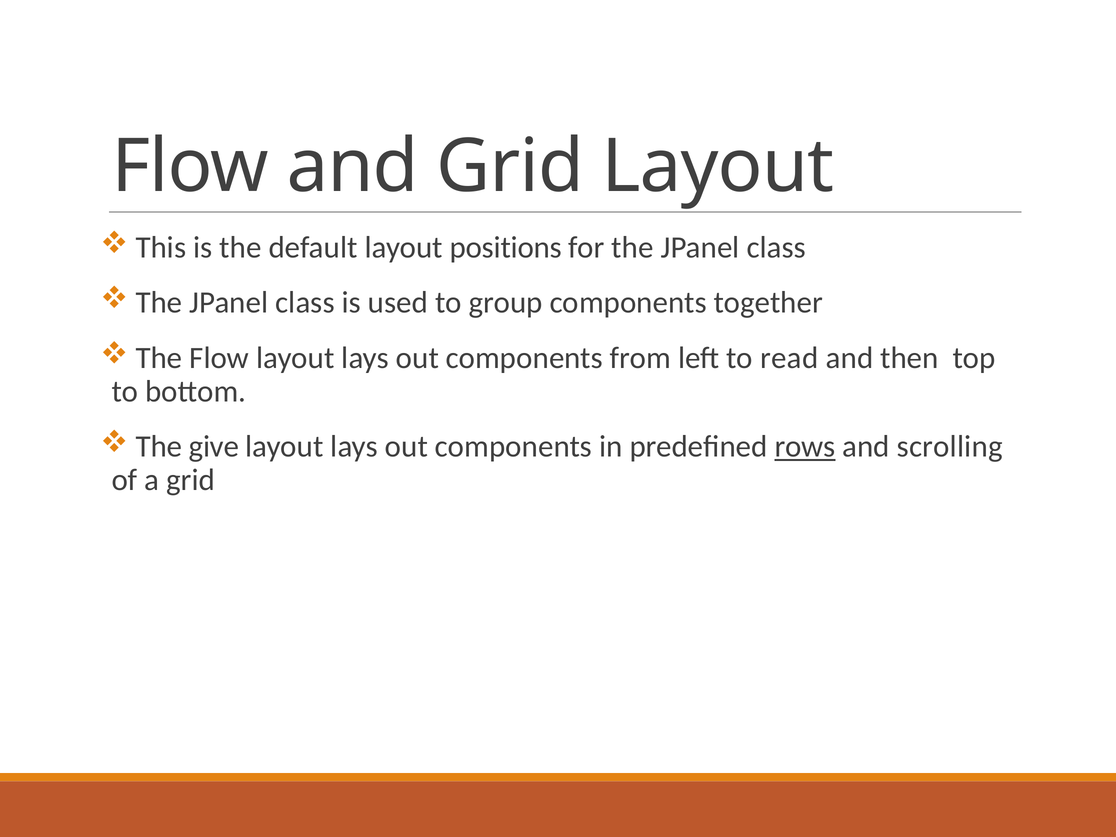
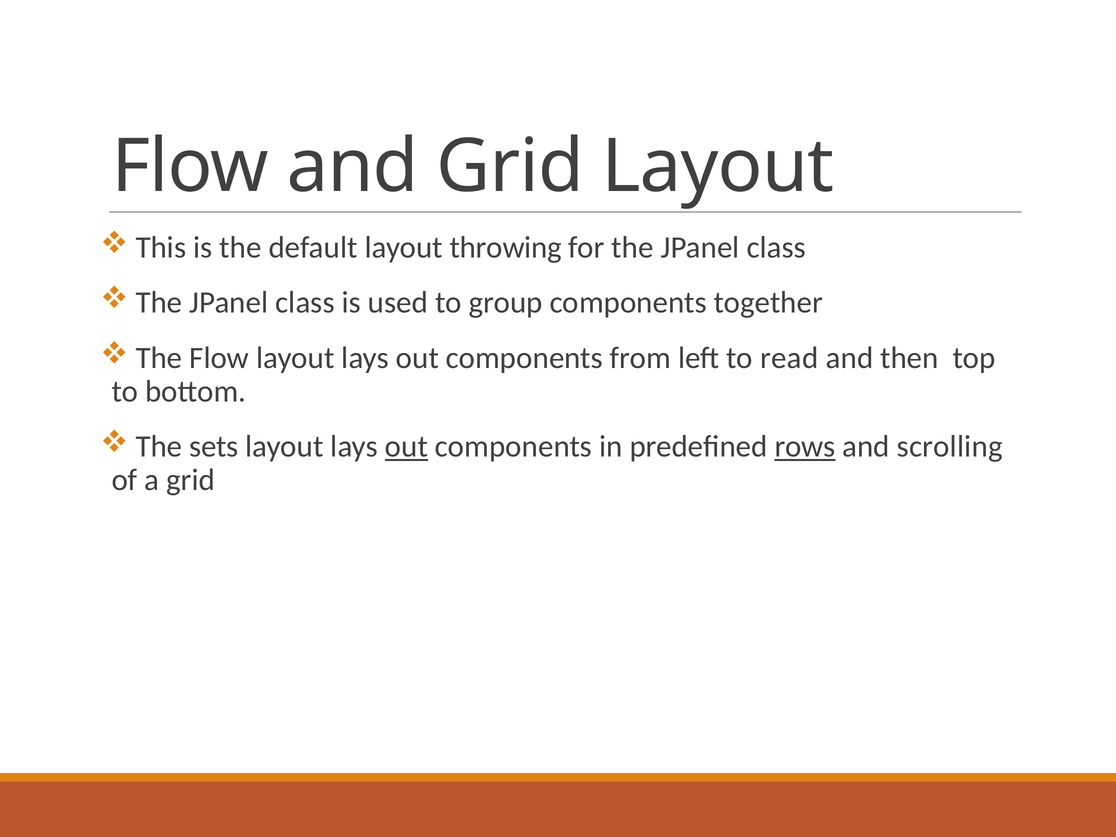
positions: positions -> throwing (506, 247)
give: give -> sets (214, 447)
out underline: none -> present (406, 447)
